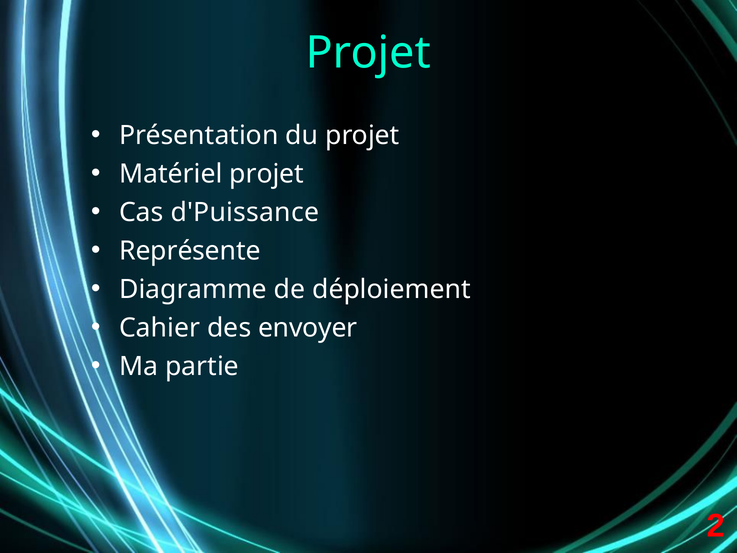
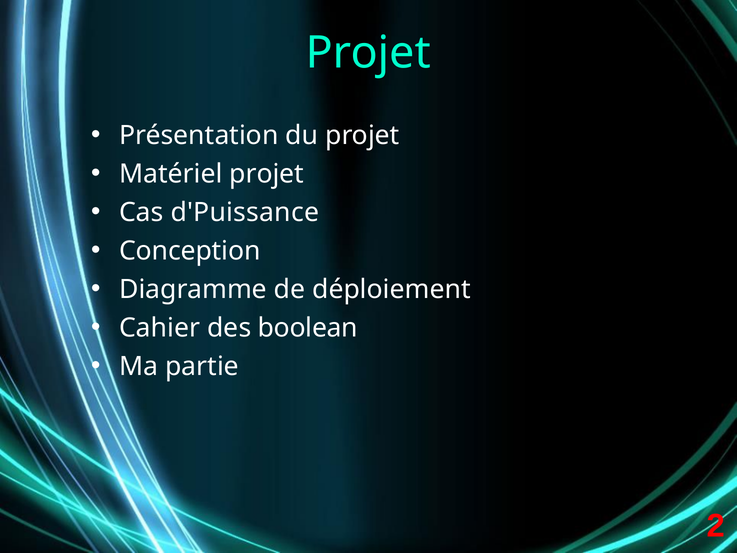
Représente: Représente -> Conception (190, 251)
envoyer: envoyer -> boolean (308, 328)
